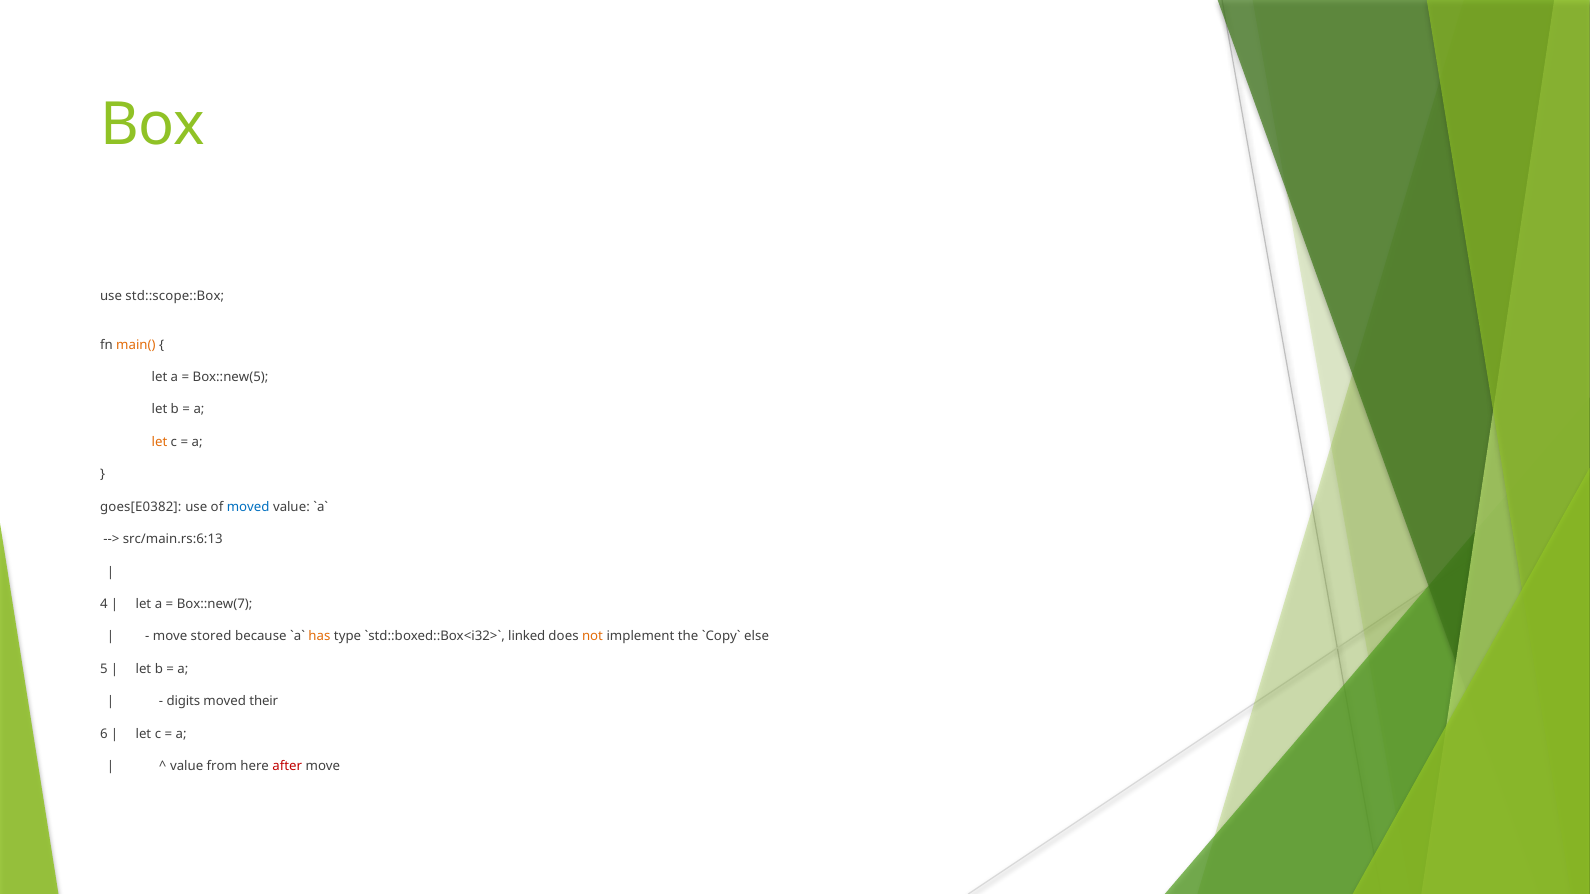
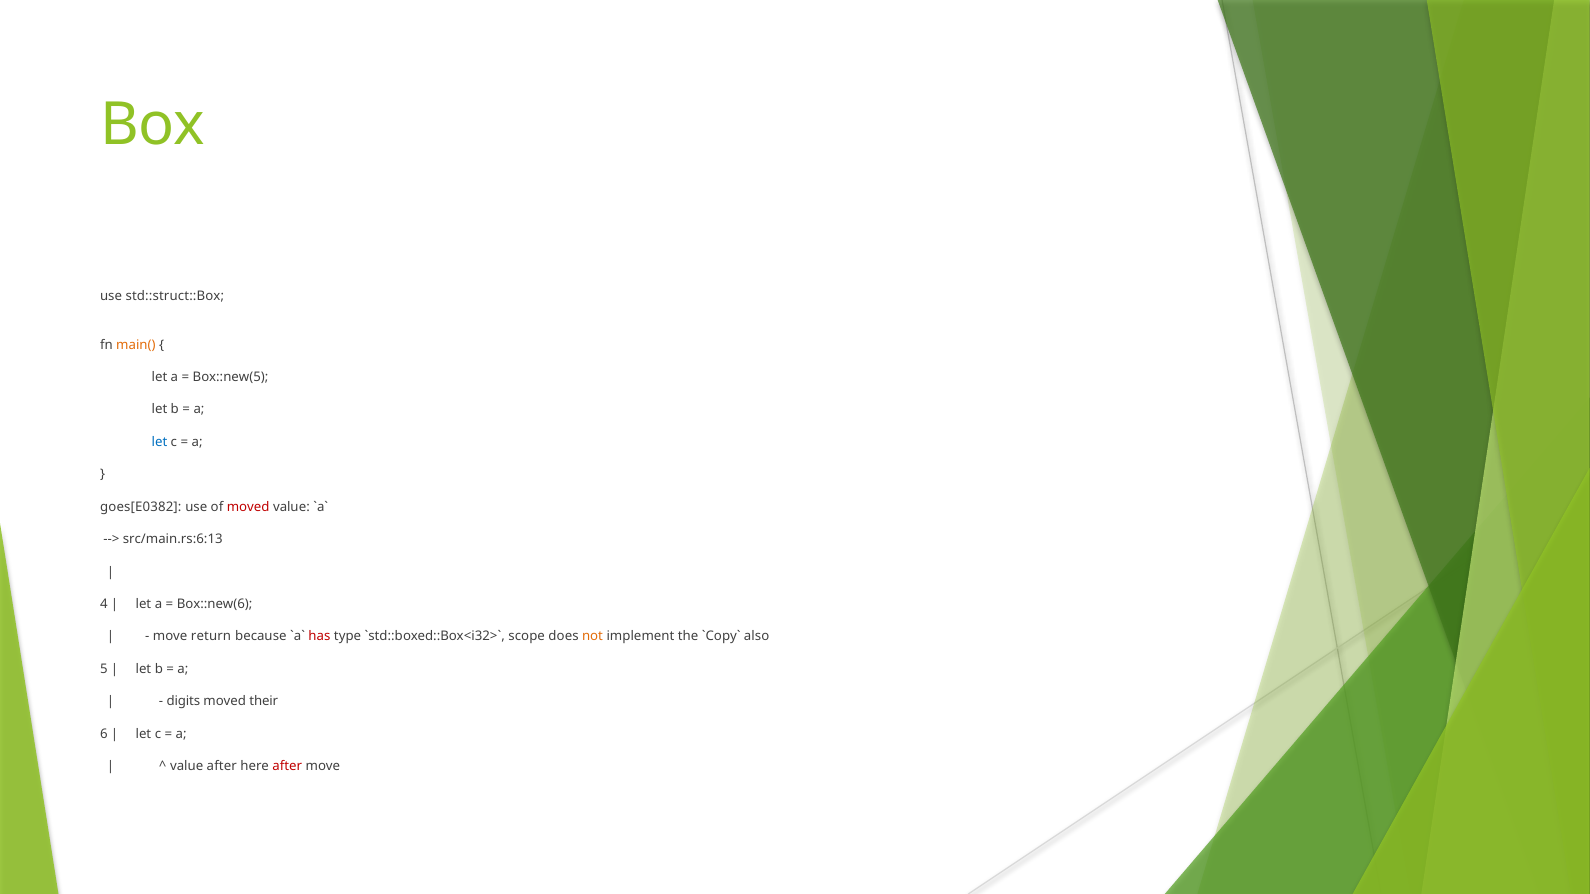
std::scope::Box: std::scope::Box -> std::struct::Box (175, 297)
let colour: orange -> blue (160, 442)
moved colour: blue -> red (248, 507)
Box::new(7: Box::new(7 -> Box::new(6 (215, 604)
stored: stored -> return (211, 637)
has colour: orange -> red (319, 637)
linked: linked -> scope (527, 637)
else: else -> also (757, 637)
value from: from -> after (222, 767)
